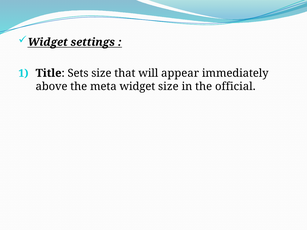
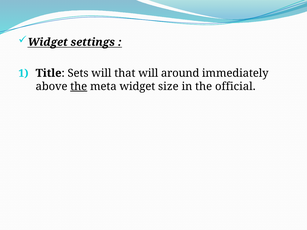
Sets size: size -> will (101, 73)
appear: appear -> around (180, 73)
the underline: none -> present (79, 87)
